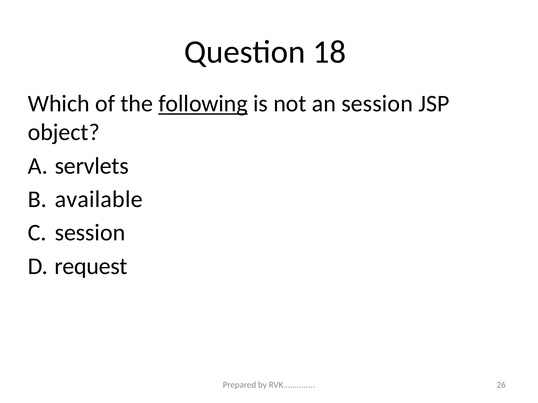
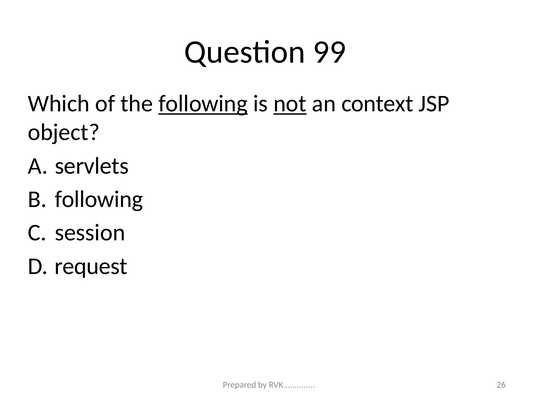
18: 18 -> 99 (329, 52)
not underline: none -> present (290, 104)
an session: session -> context (377, 104)
available: available -> following (99, 200)
